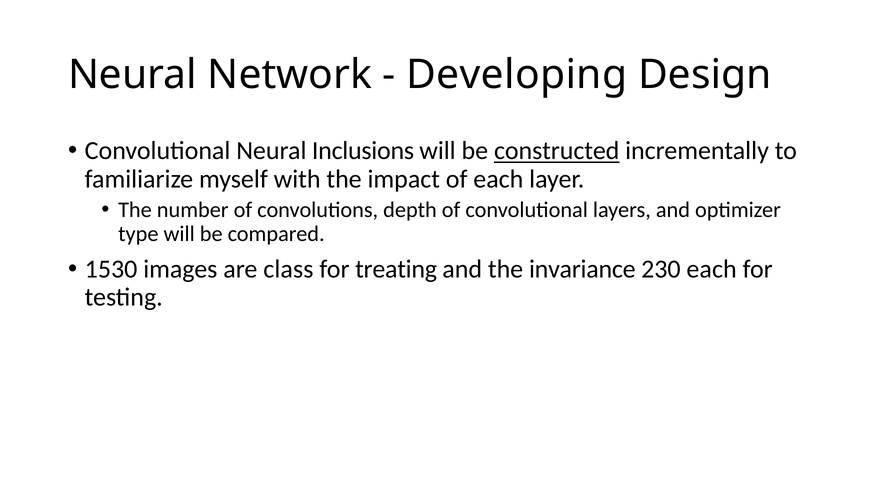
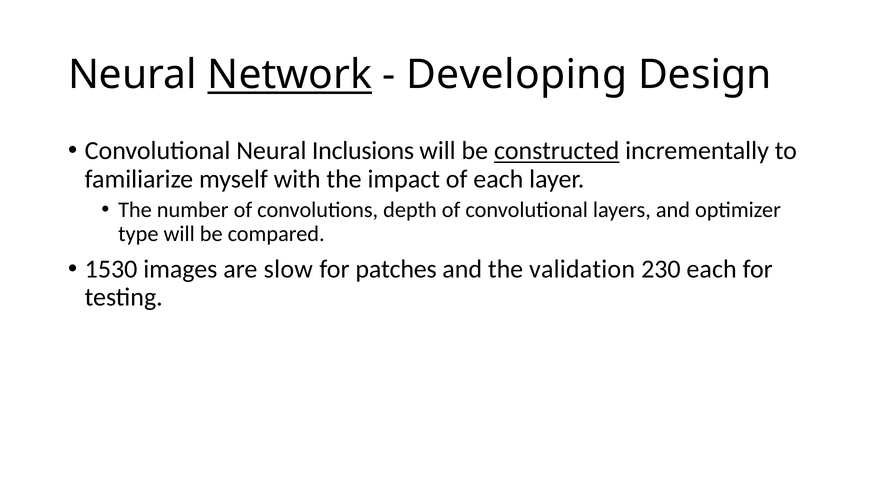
Network underline: none -> present (290, 75)
class: class -> slow (288, 269)
treating: treating -> patches (396, 269)
invariance: invariance -> validation (582, 269)
